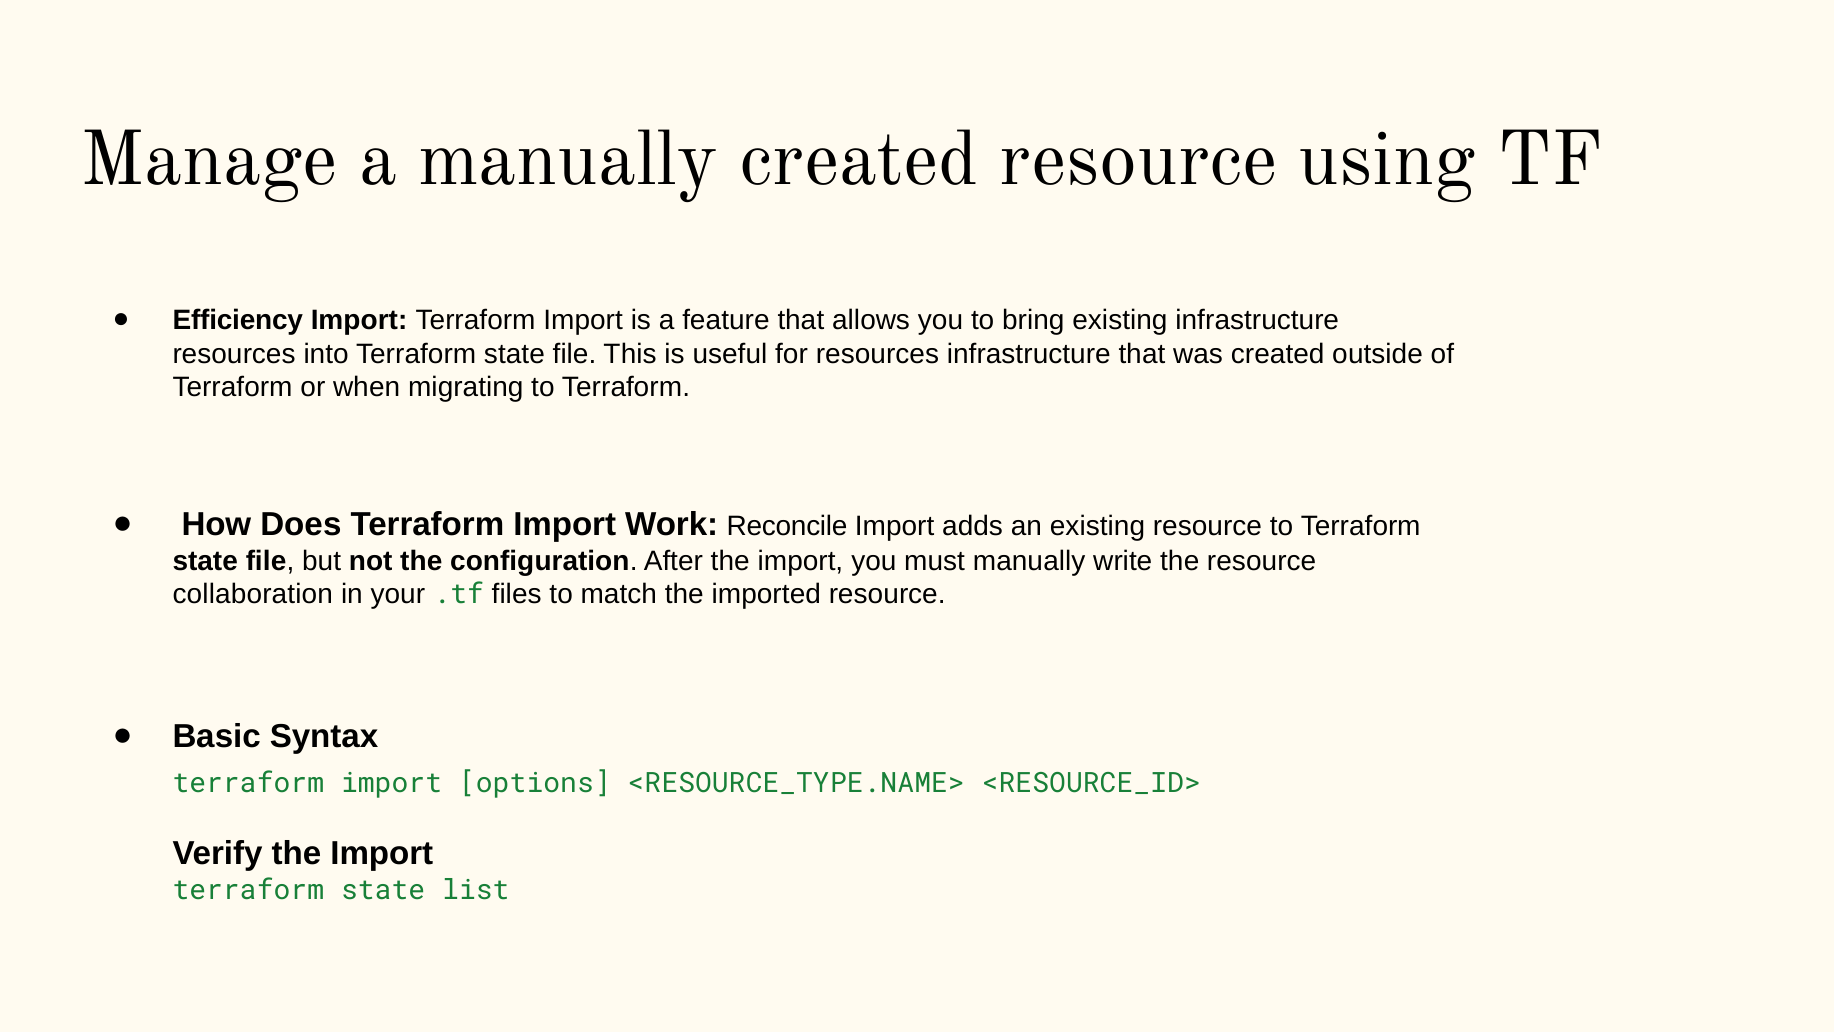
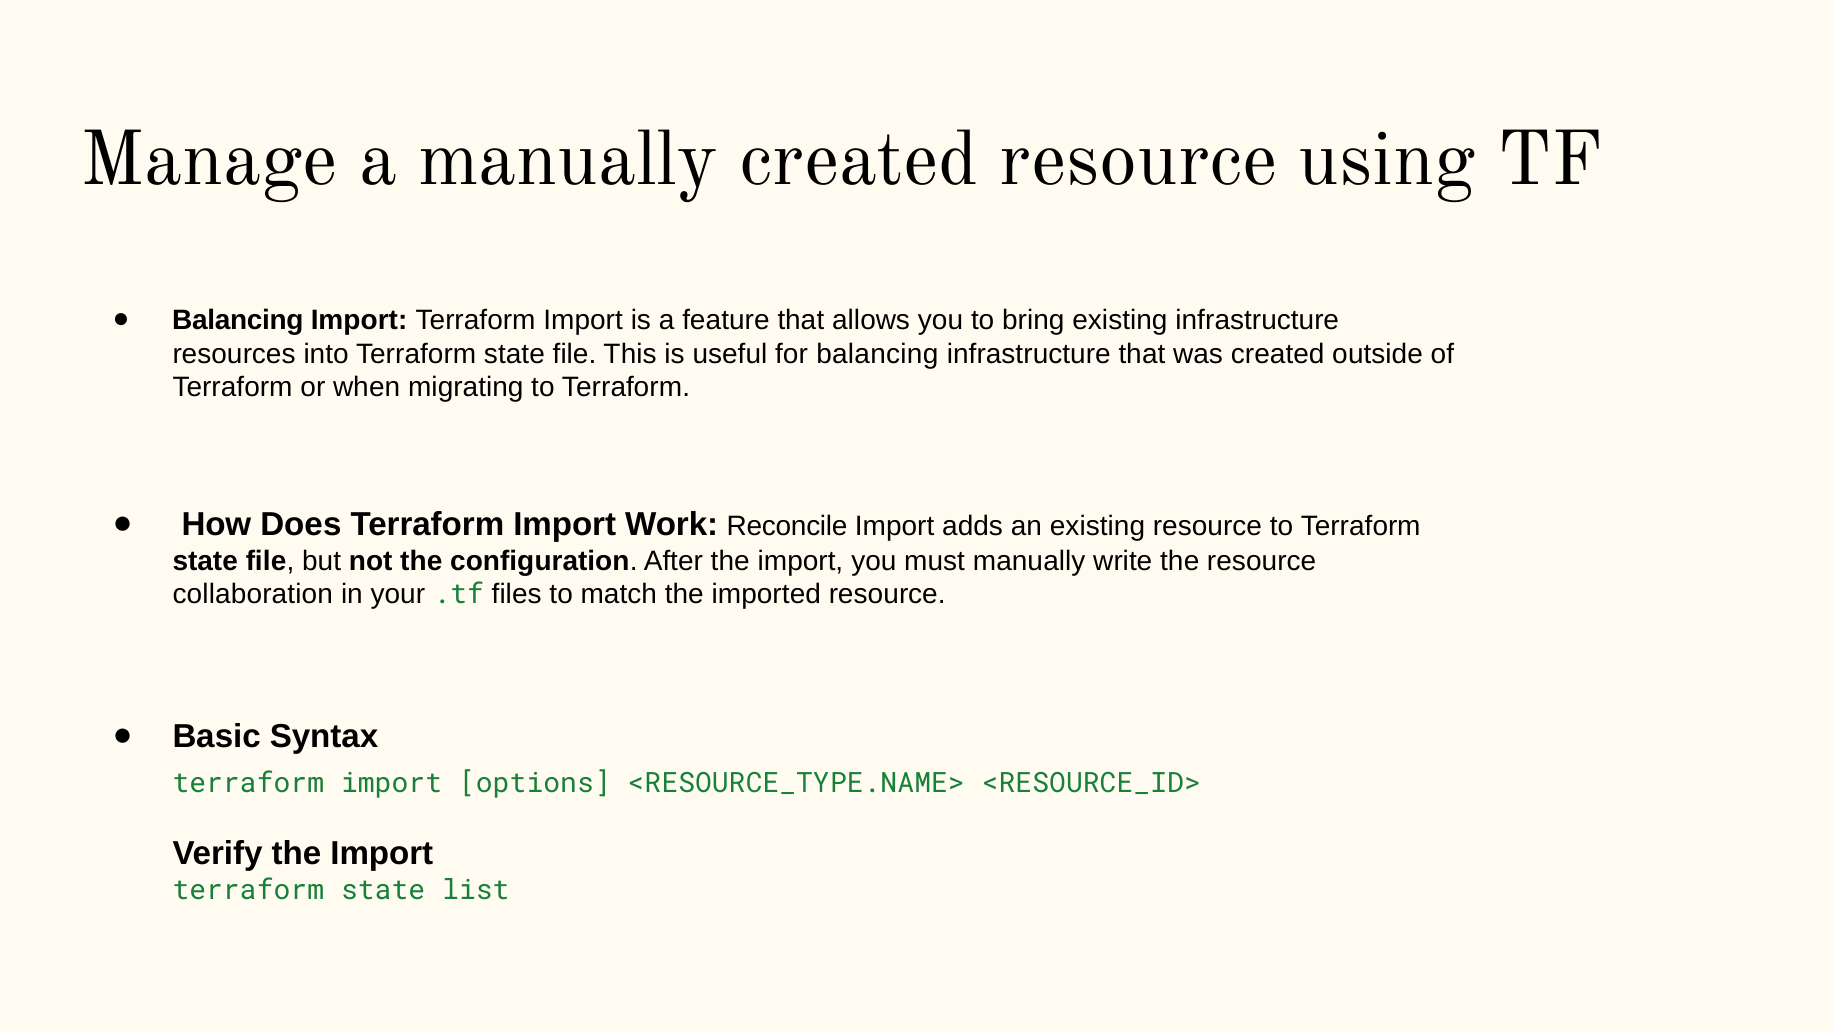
Efficiency: Efficiency -> Balancing (238, 320)
for resources: resources -> balancing (877, 354)
